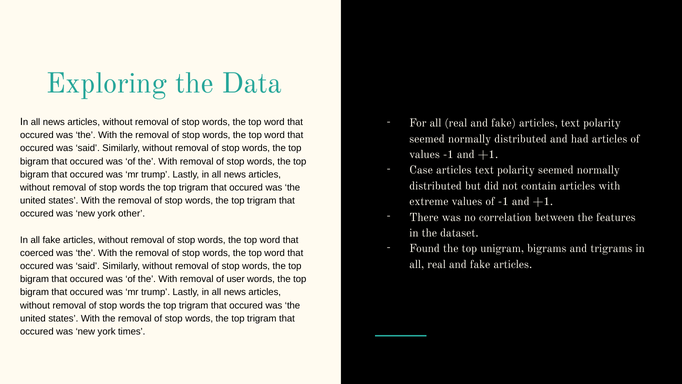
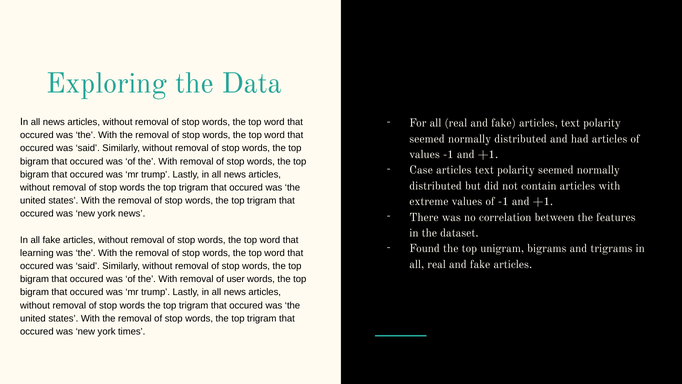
york other: other -> news (132, 214)
coerced: coerced -> learning (37, 253)
